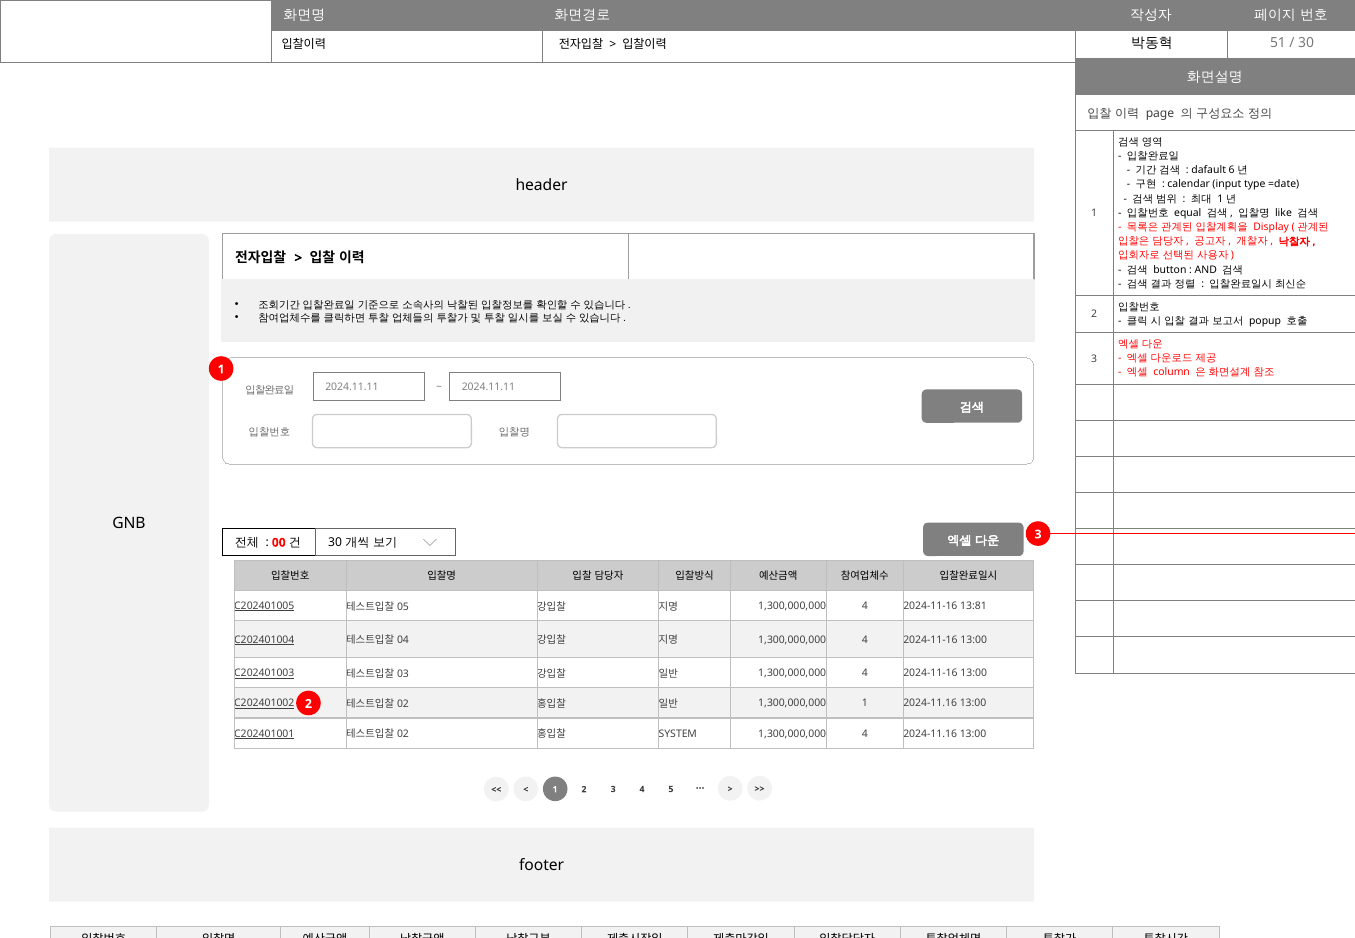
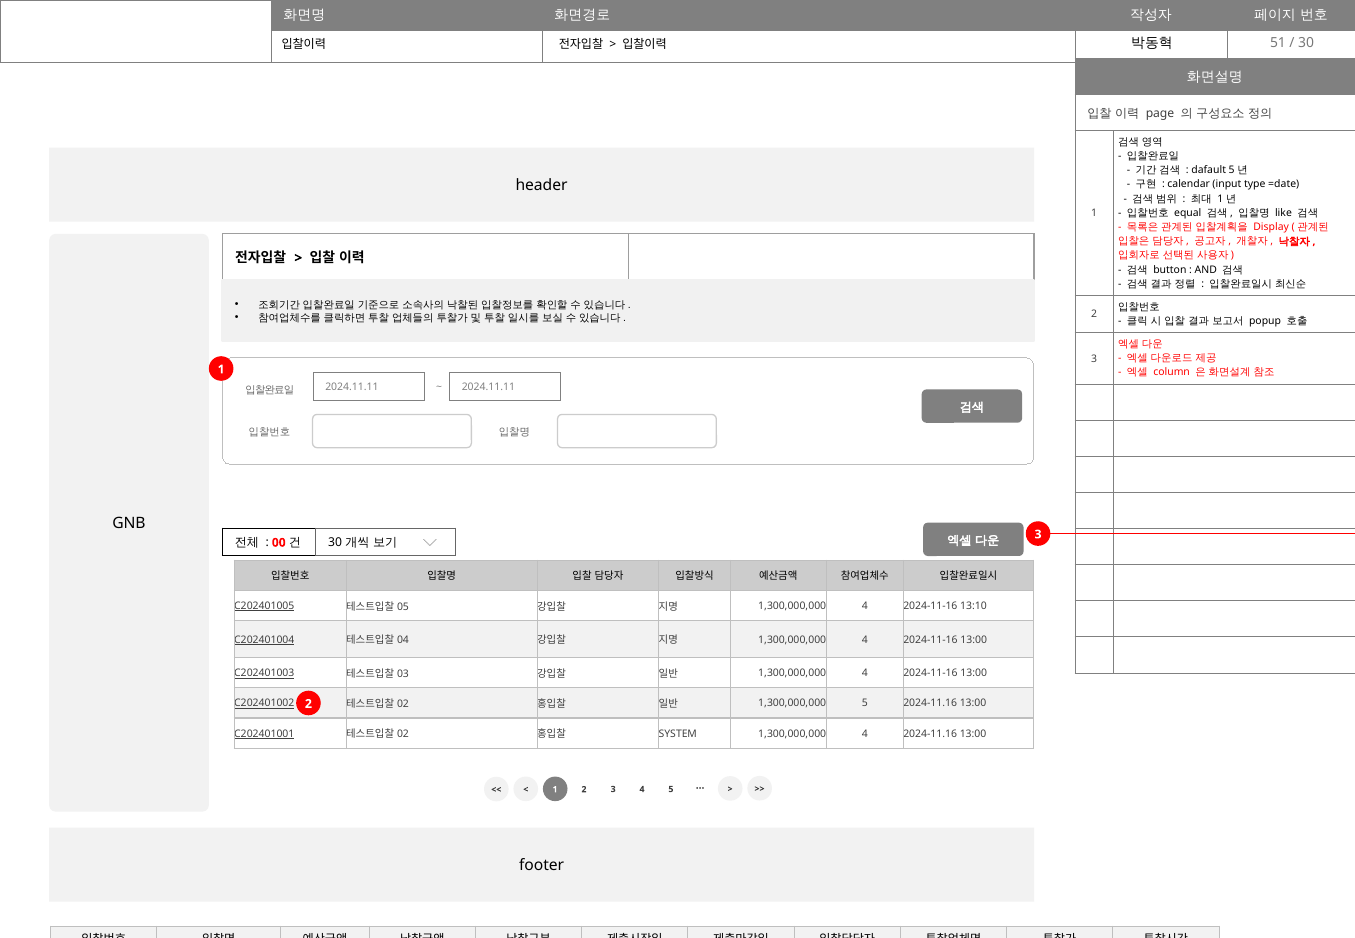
dafault 6: 6 -> 5 (1232, 170)
13:81: 13:81 -> 13:10 (973, 606)
1,300,000,000 1: 1 -> 5 (865, 703)
